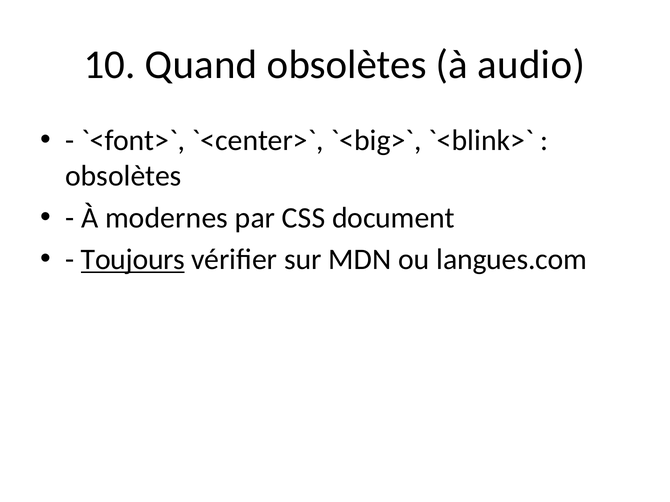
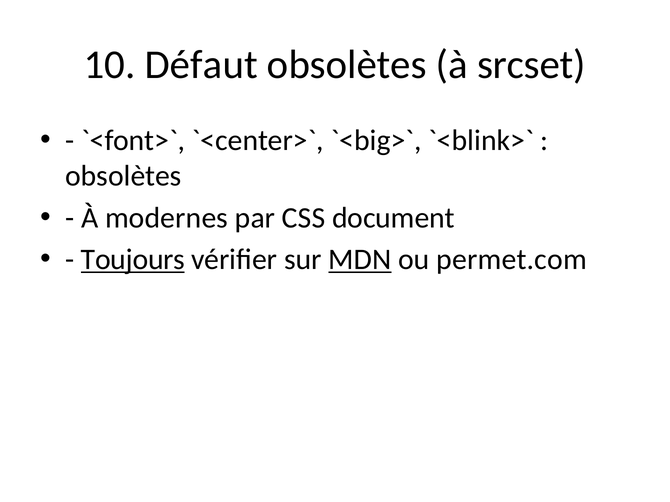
Quand: Quand -> Défaut (201, 65)
audio: audio -> srcset (531, 65)
MDN underline: none -> present (360, 260)
langues.com: langues.com -> permet.com (512, 260)
